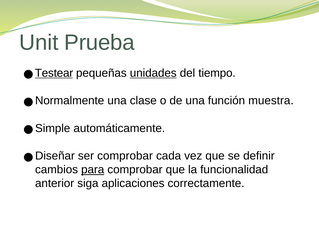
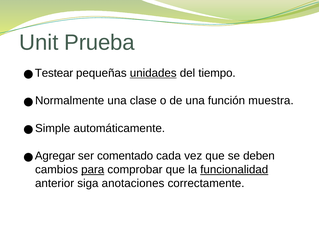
Testear underline: present -> none (54, 73)
Diseñar: Diseñar -> Agregar (55, 156)
ser comprobar: comprobar -> comentado (125, 156)
definir: definir -> deben (259, 156)
funcionalidad underline: none -> present (234, 170)
aplicaciones: aplicaciones -> anotaciones (133, 184)
